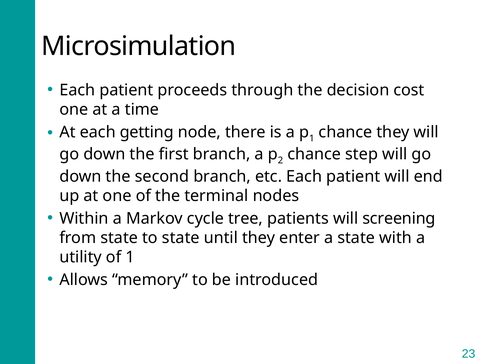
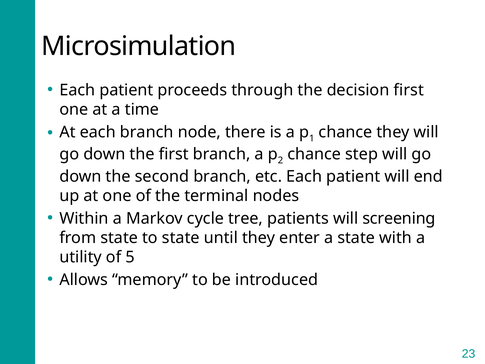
decision cost: cost -> first (409, 90)
each getting: getting -> branch (147, 132)
of 1: 1 -> 5 (130, 257)
